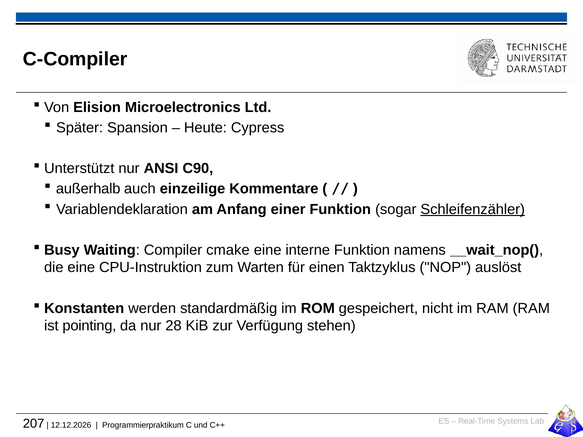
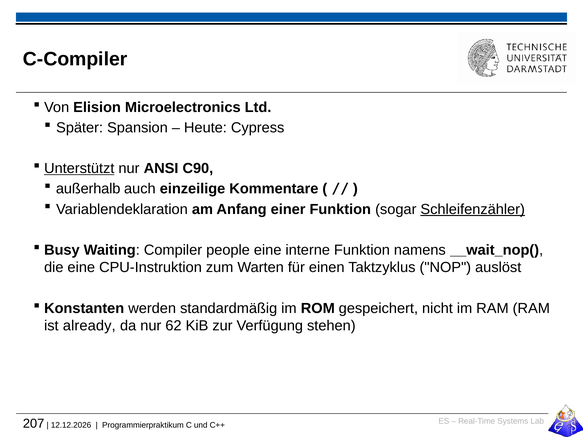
Unterstützt underline: none -> present (79, 169)
cmake: cmake -> people (228, 250)
pointing: pointing -> already (89, 326)
28: 28 -> 62 (173, 326)
